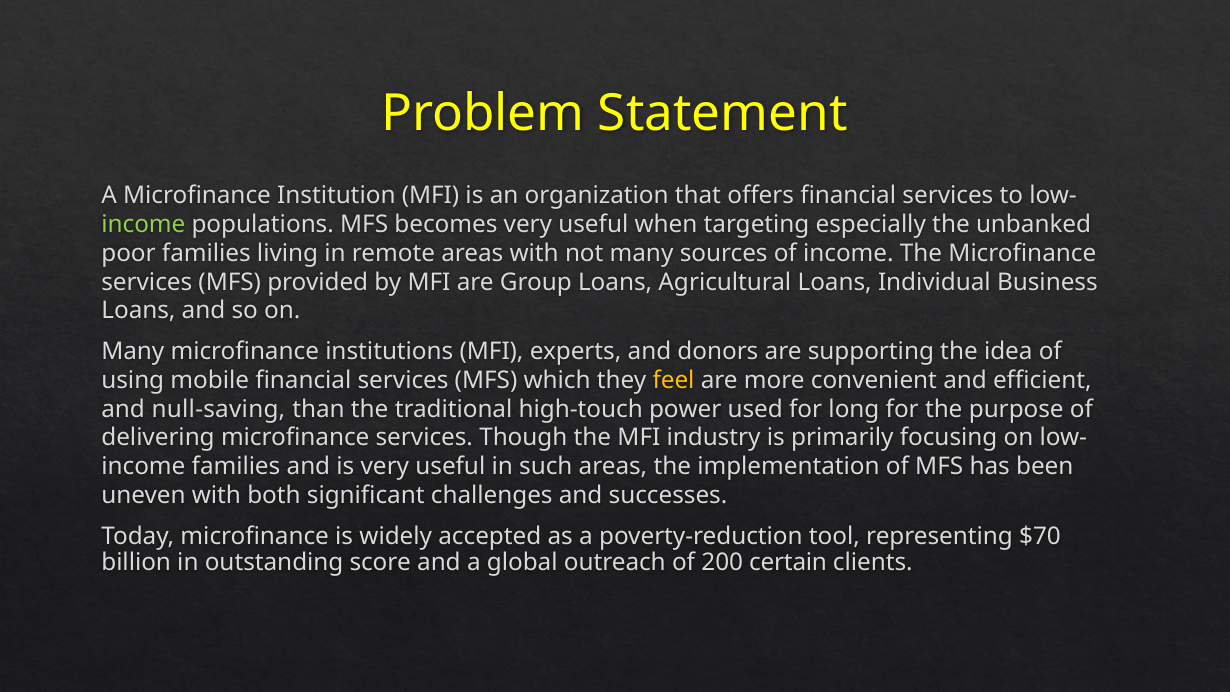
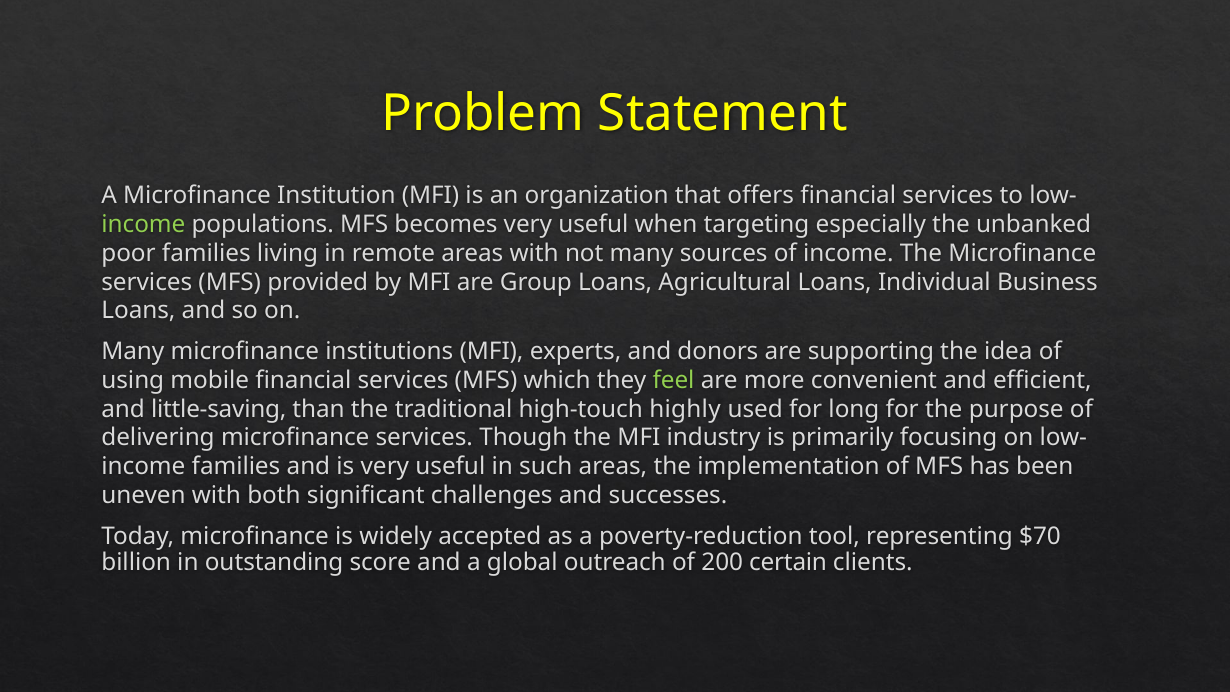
feel colour: yellow -> light green (674, 380)
null-saving: null-saving -> little-saving (219, 409)
power: power -> highly (685, 409)
